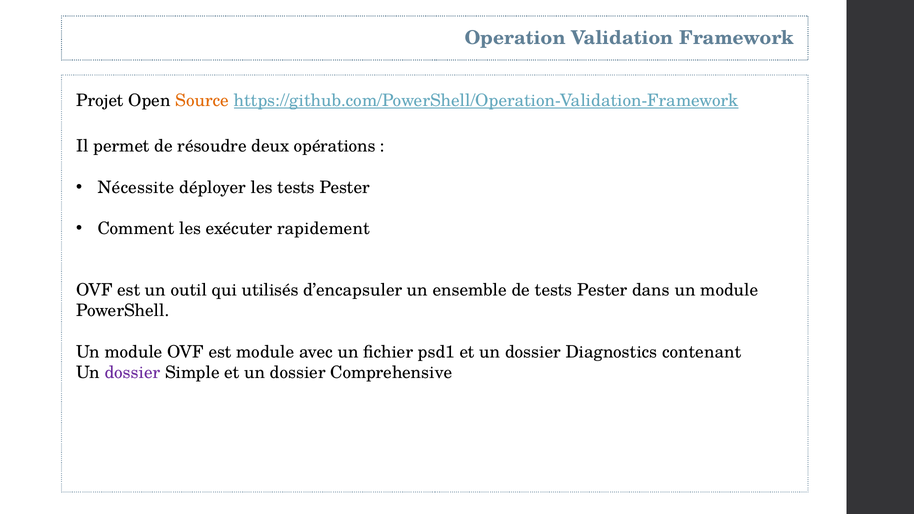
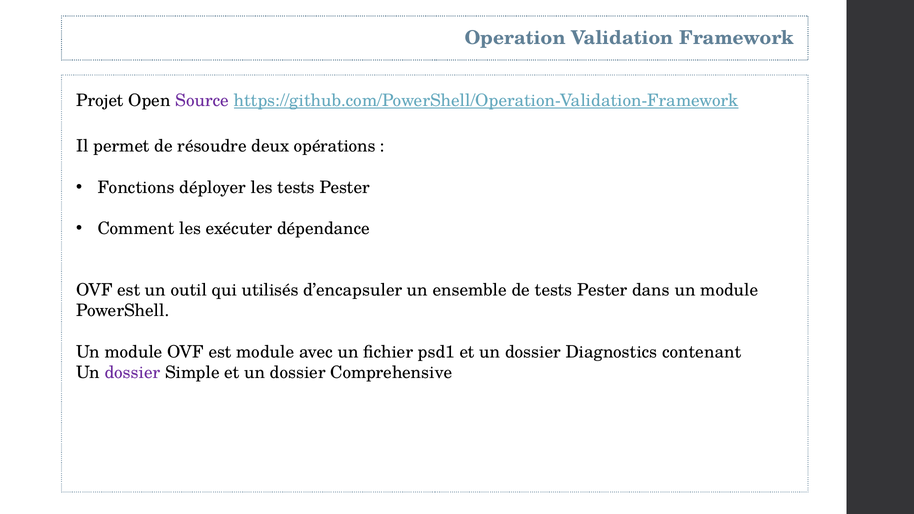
Source colour: orange -> purple (202, 101)
Nécessite: Nécessite -> Fonctions (136, 187)
rapidement: rapidement -> dépendance (324, 229)
